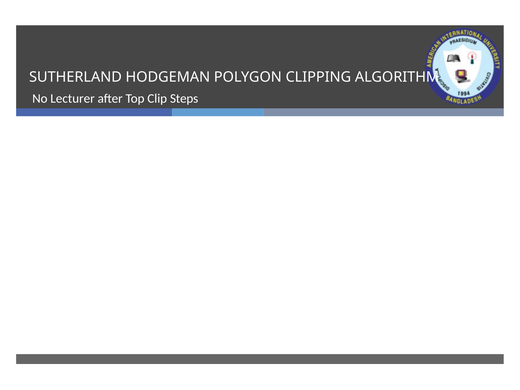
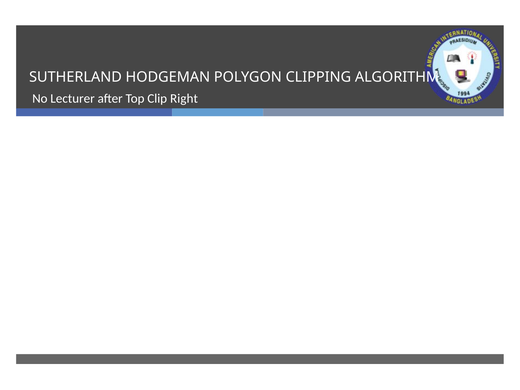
Steps: Steps -> Right (184, 98)
